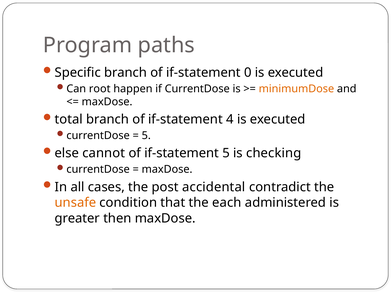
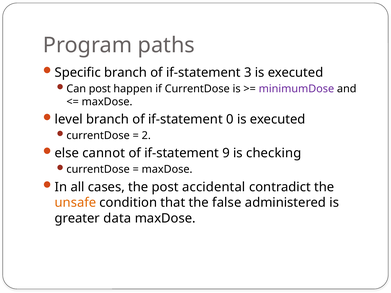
0: 0 -> 3 (248, 73)
Can root: root -> post (100, 89)
minimumDose colour: orange -> purple (296, 89)
total: total -> level (69, 119)
4: 4 -> 0 (230, 119)
5: 5 -> 2 (146, 136)
if-statement 5: 5 -> 9 (226, 153)
each: each -> false (227, 203)
then: then -> data (117, 218)
